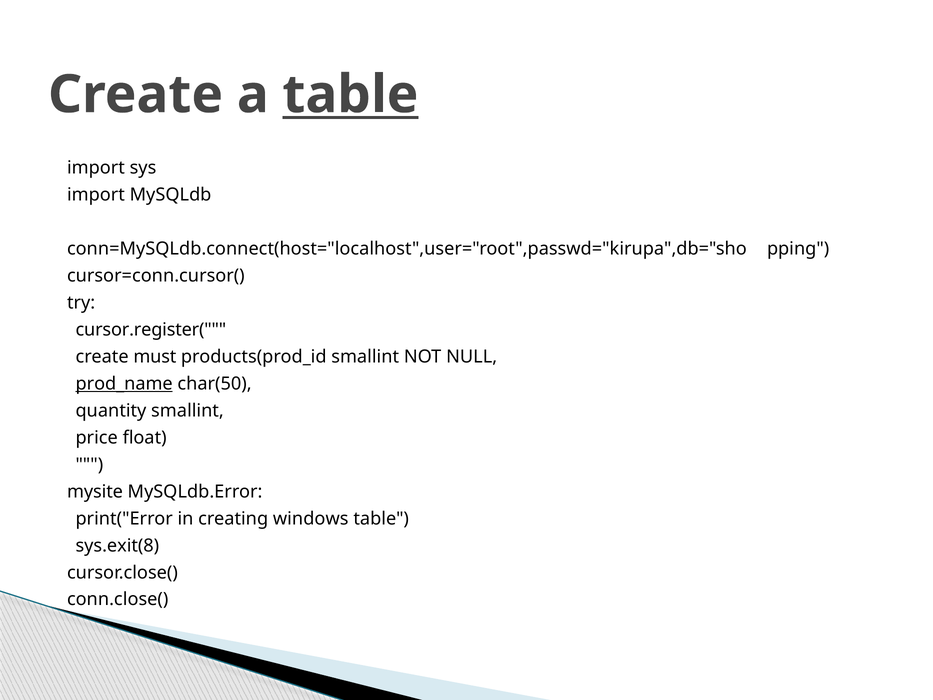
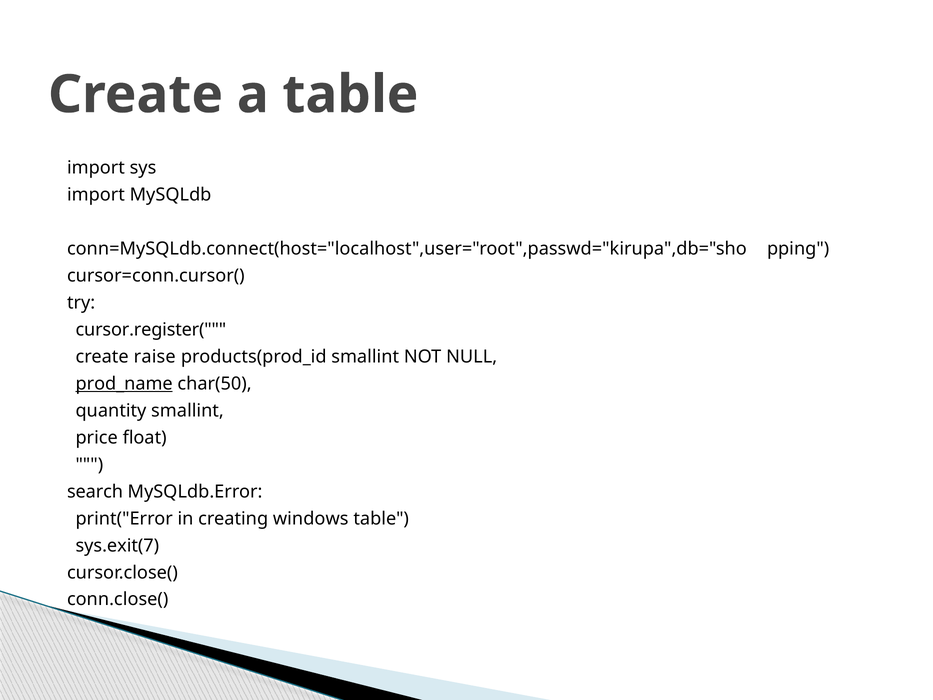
table underline: present -> none (350, 95)
must: must -> raise (155, 357)
mysite: mysite -> search (95, 491)
sys.exit(8: sys.exit(8 -> sys.exit(7 (117, 545)
